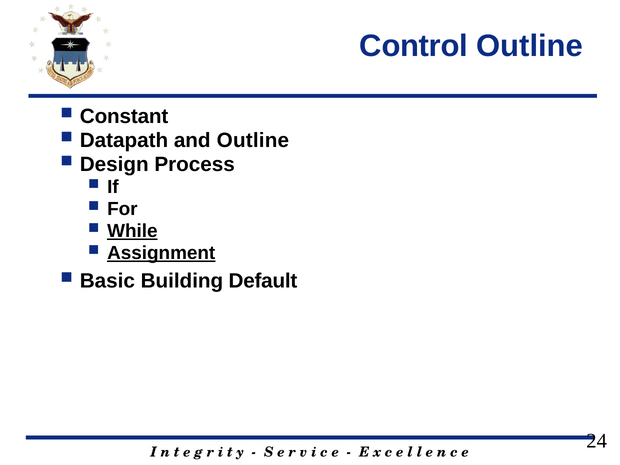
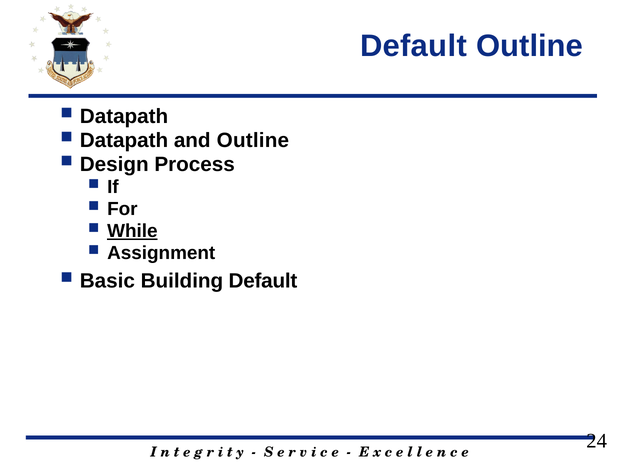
Control: Control -> Default (413, 46)
Constant: Constant -> Datapath (124, 116)
Assignment underline: present -> none (161, 253)
